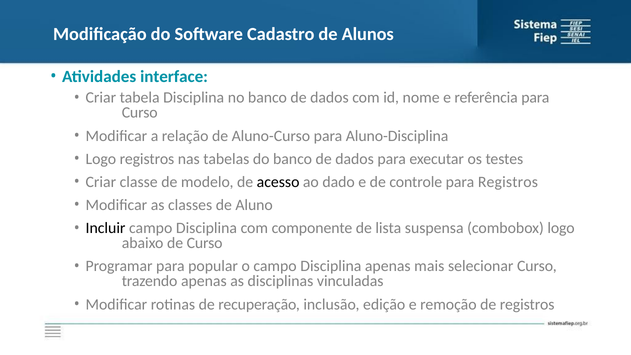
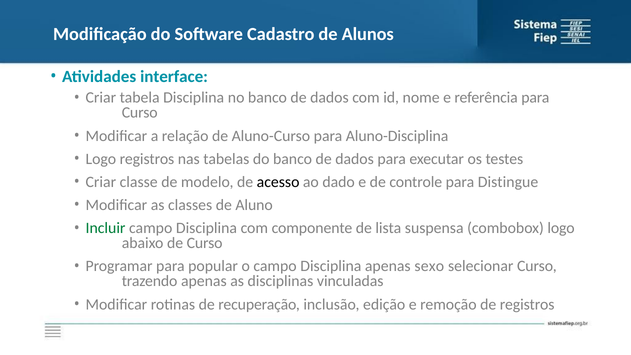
para Registros: Registros -> Distingue (508, 182)
Incluir colour: black -> green (106, 228)
mais: mais -> sexo (429, 266)
